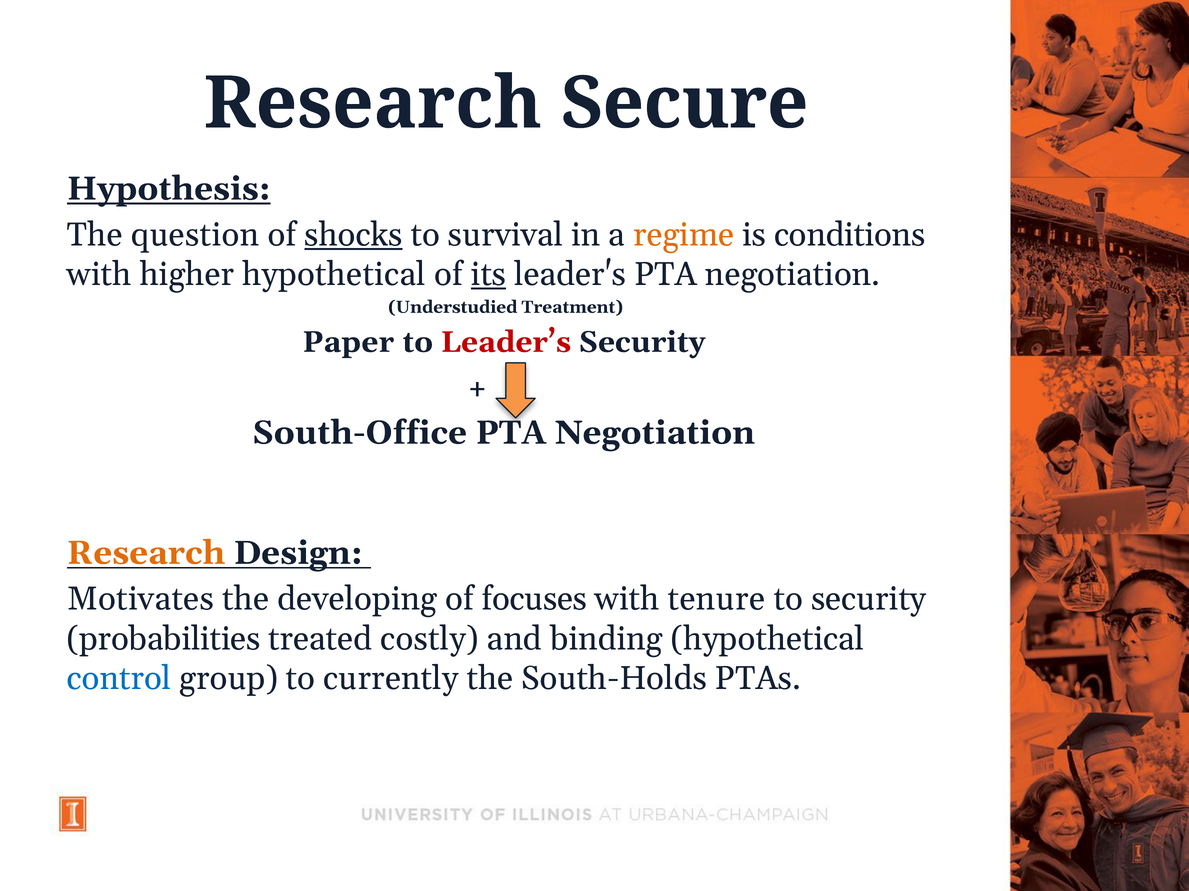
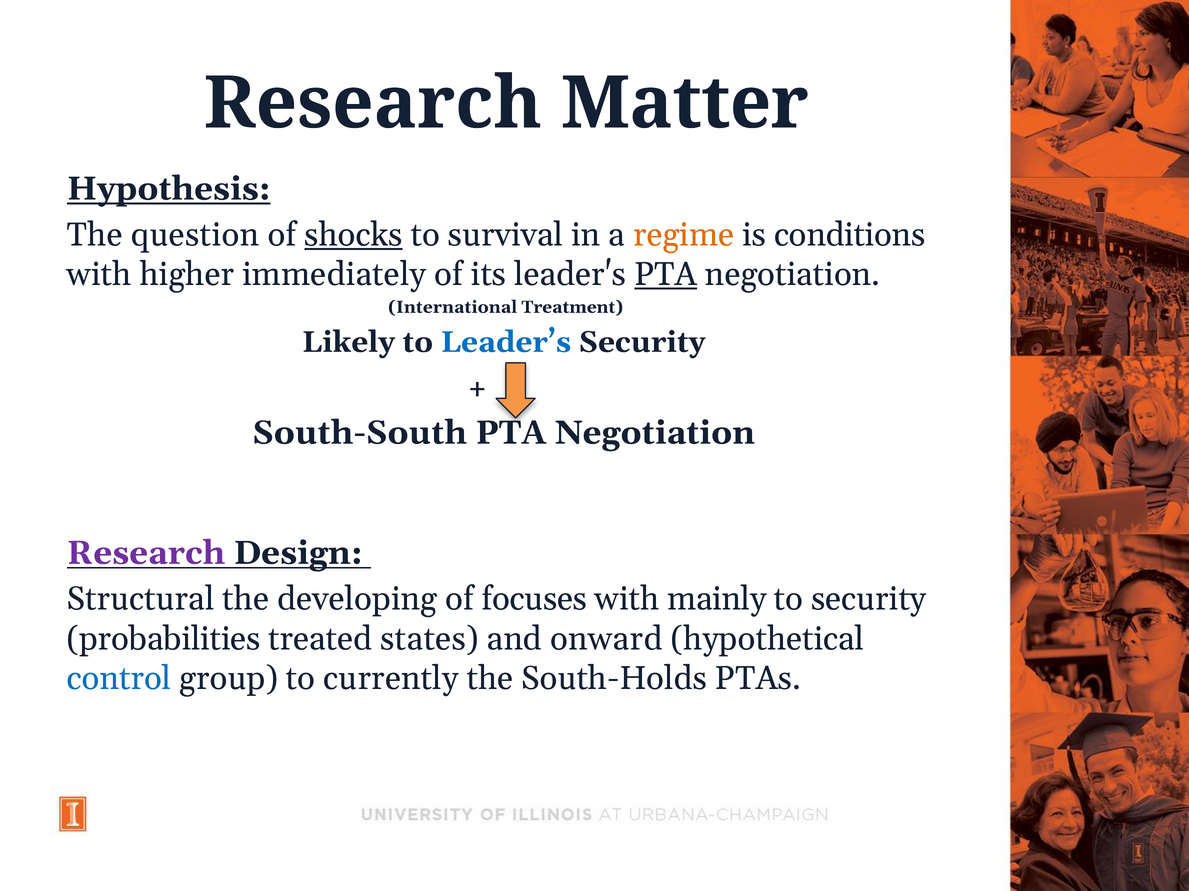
Secure: Secure -> Matter (685, 104)
higher hypothetical: hypothetical -> immediately (334, 275)
its underline: present -> none (489, 275)
PTA underline: none -> present (666, 275)
Understudied: Understudied -> International (453, 307)
Paper: Paper -> Likely (348, 342)
Leader’s colour: red -> blue (506, 342)
South-Office: South-Office -> South-South (360, 433)
Research colour: orange -> purple (146, 553)
Motivates: Motivates -> Structural (141, 600)
tenure: tenure -> mainly (717, 600)
costly: costly -> states (429, 639)
binding: binding -> onward (606, 639)
